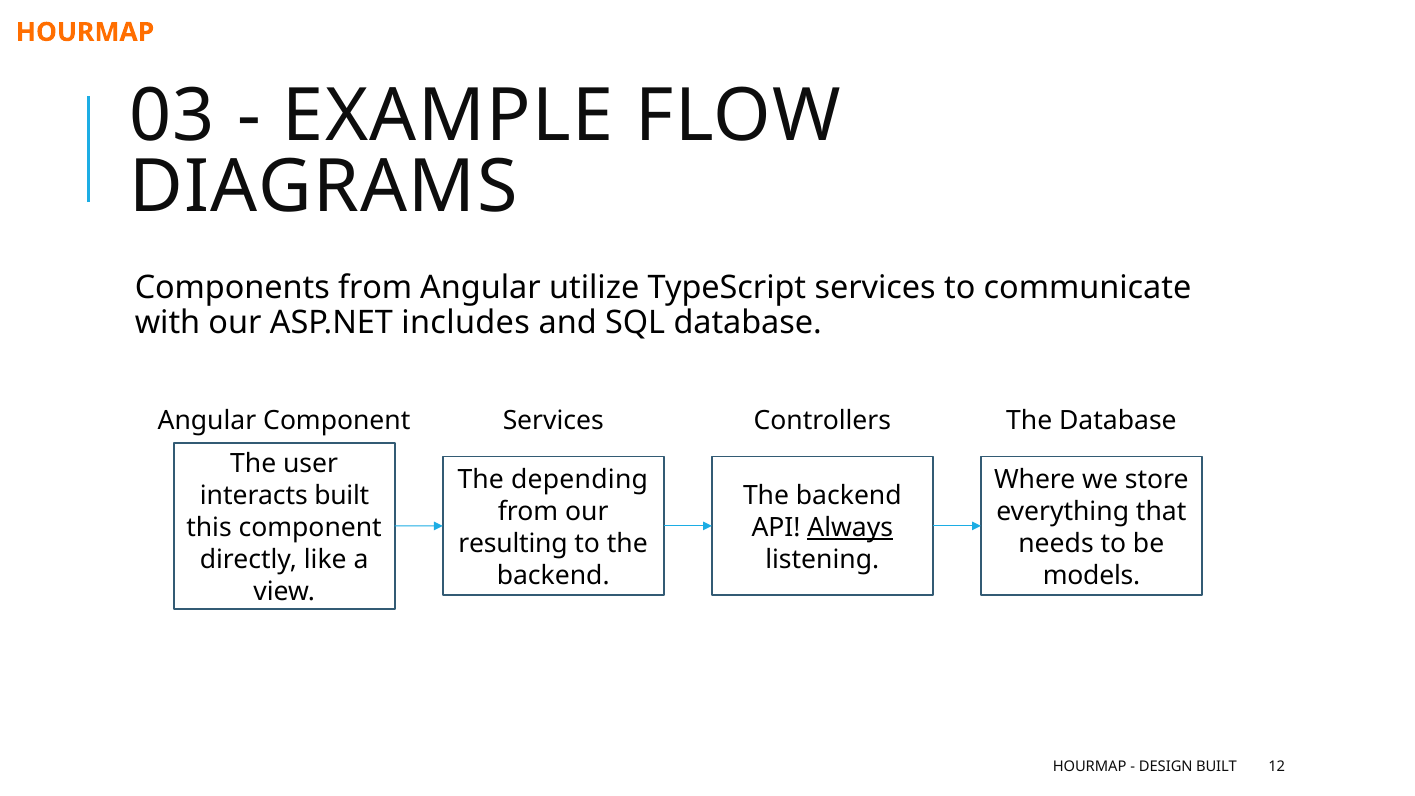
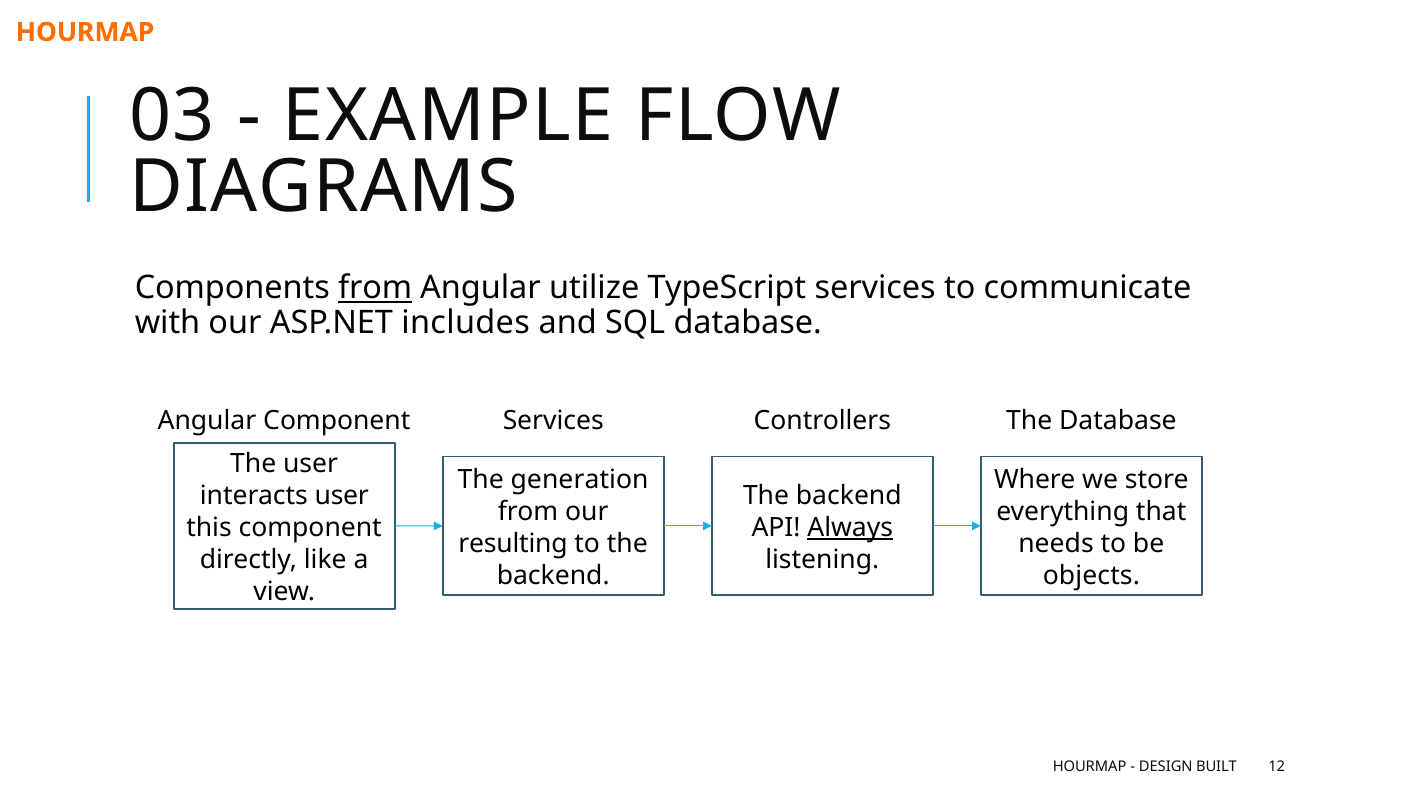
from underline: none -> present (375, 288)
depending: depending -> generation (580, 480)
interacts built: built -> user (342, 496)
models: models -> objects (1091, 575)
